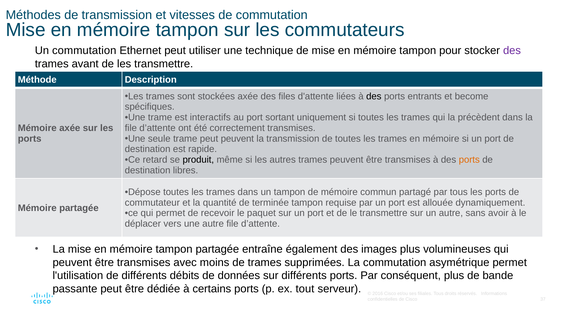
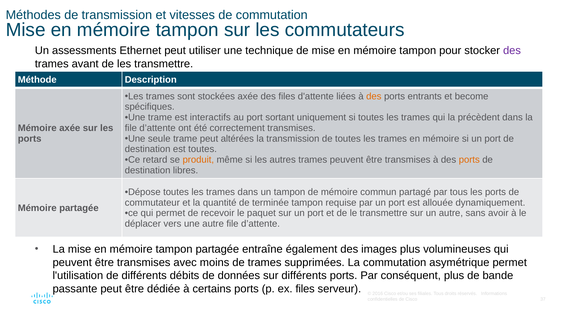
Un commutation: commutation -> assessments (84, 50)
des colour: black -> orange (374, 96)
peut peuvent: peuvent -> altérées (237, 139)
est rapide: rapide -> toutes (203, 149)
produit colour: black -> orange (198, 160)
ex tout: tout -> files (305, 289)
